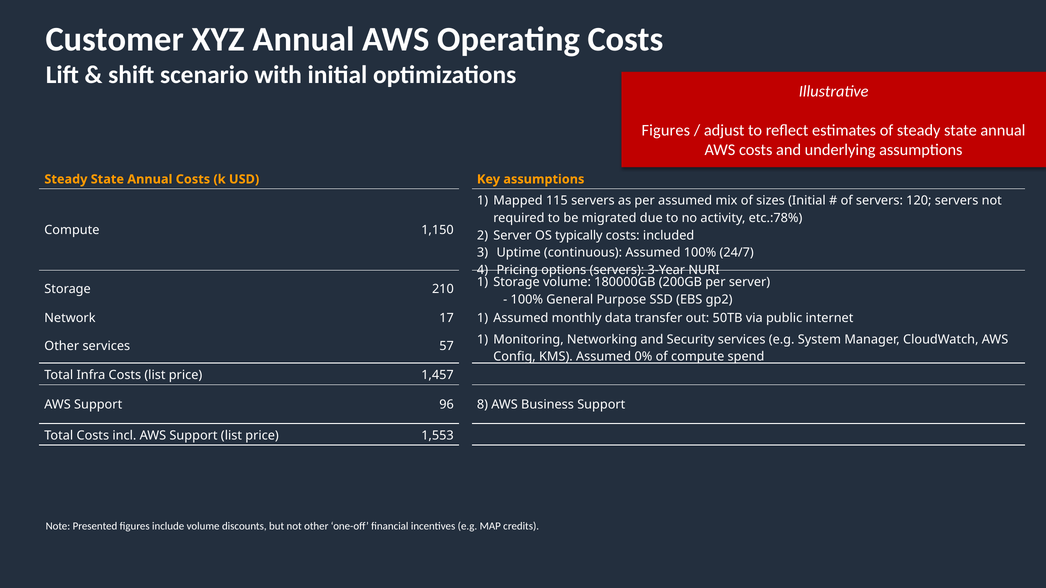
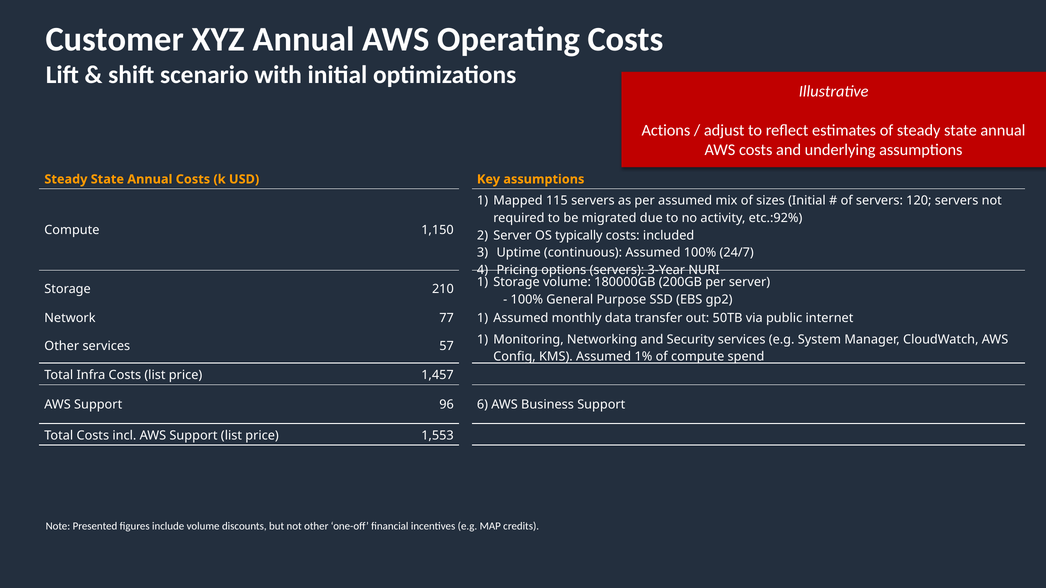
Figures: Figures -> Actions (666, 131)
etc.:78%: etc.:78% -> etc.:92% (776, 218)
17: 17 -> 77 (447, 318)
0%: 0% -> 1% (643, 357)
8: 8 -> 6 (483, 405)
